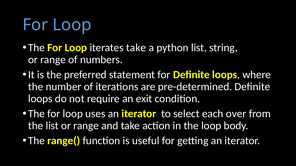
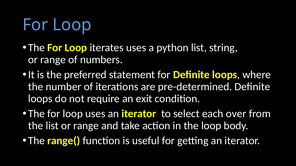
iterates take: take -> uses (136, 48)
